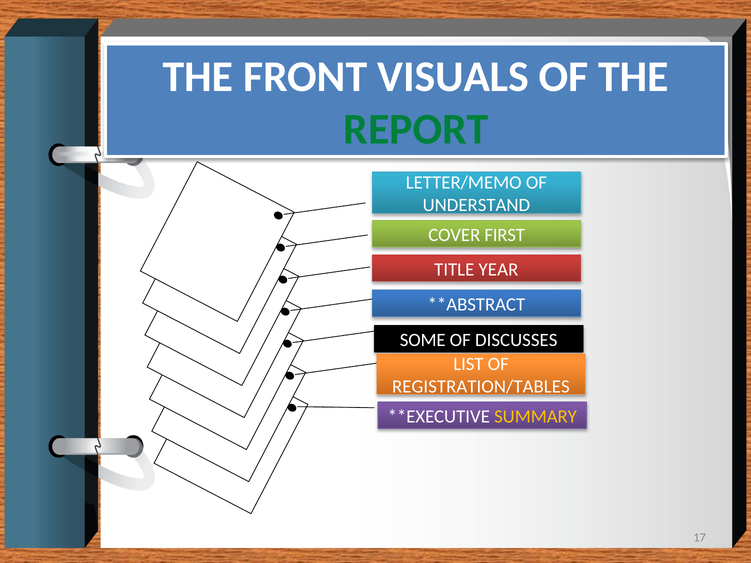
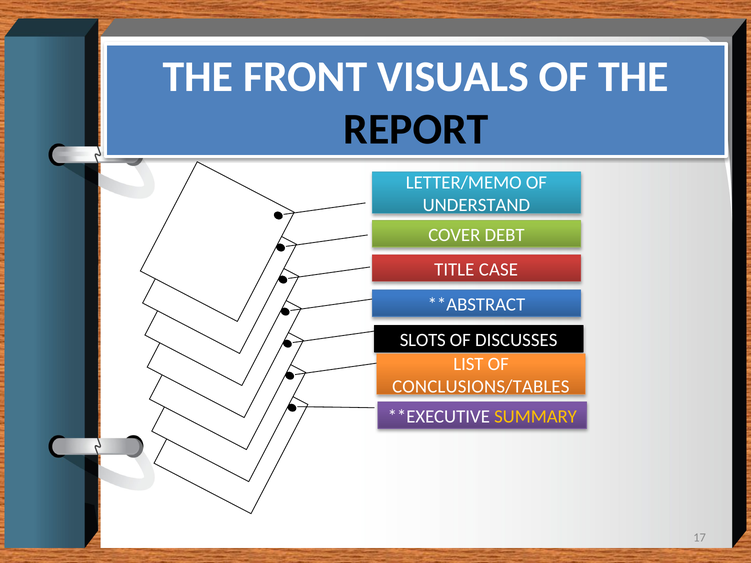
REPORT colour: green -> black (416, 129)
FIRST: FIRST -> DEBT (505, 235)
YEAR: YEAR -> CASE (498, 269)
SOME: SOME -> SLOTS (423, 340)
REGISTRATION/TABLES: REGISTRATION/TABLES -> CONCLUSIONS/TABLES (481, 387)
